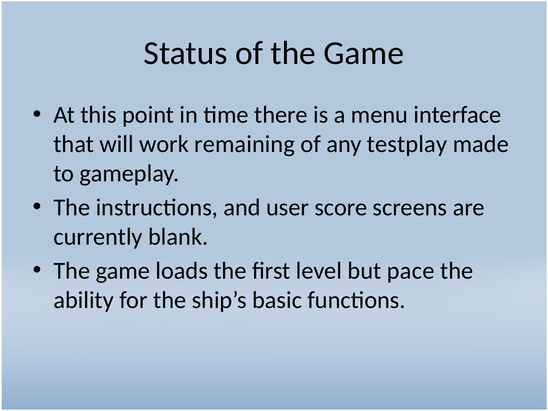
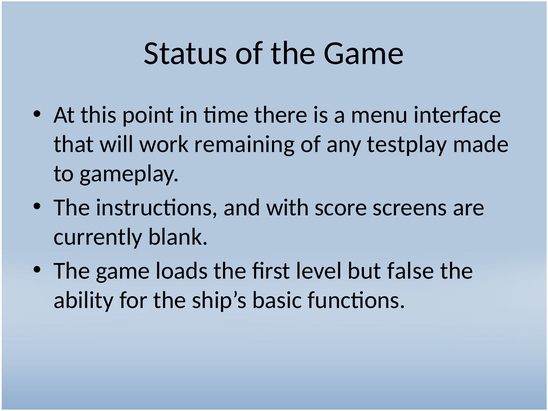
user: user -> with (288, 208)
pace: pace -> false (411, 271)
